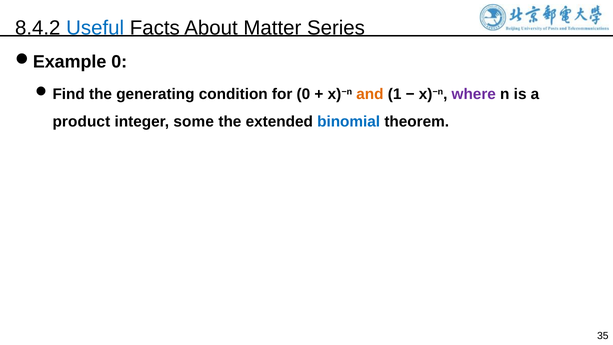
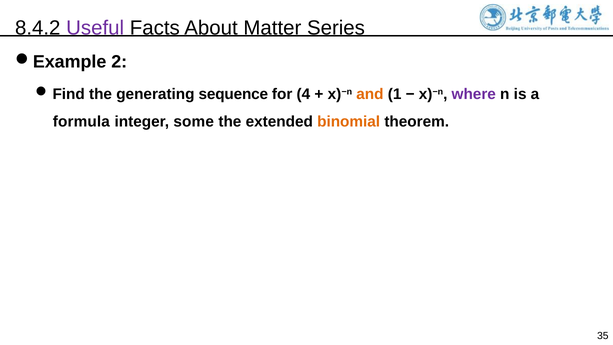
Useful colour: blue -> purple (95, 28)
0: 0 -> 2 (119, 62)
condition: condition -> sequence (233, 94)
for 0: 0 -> 4 (303, 94)
product: product -> formula (81, 122)
binomial colour: blue -> orange (349, 122)
